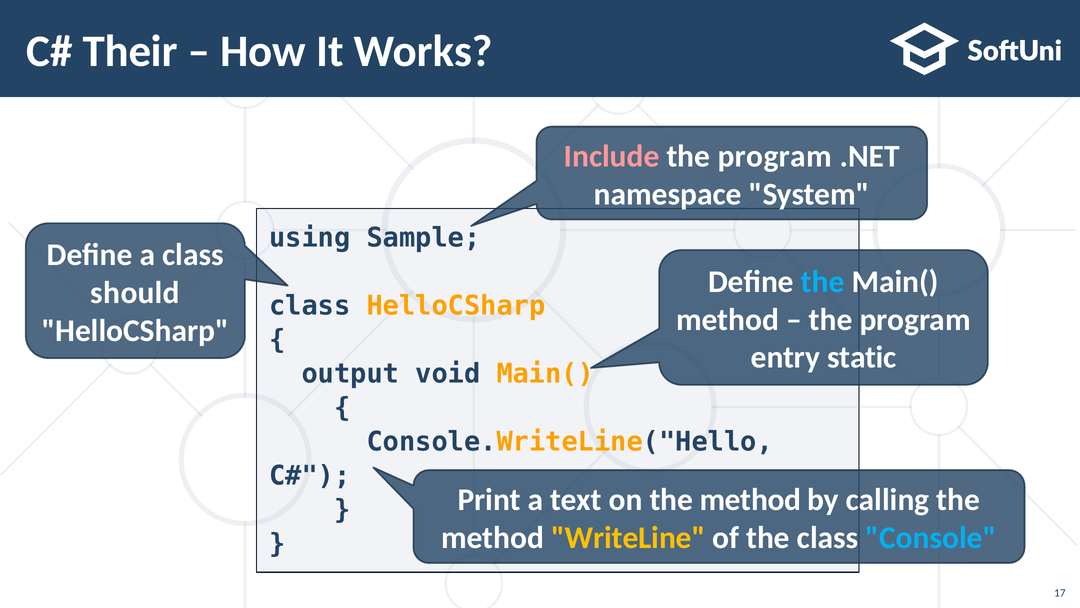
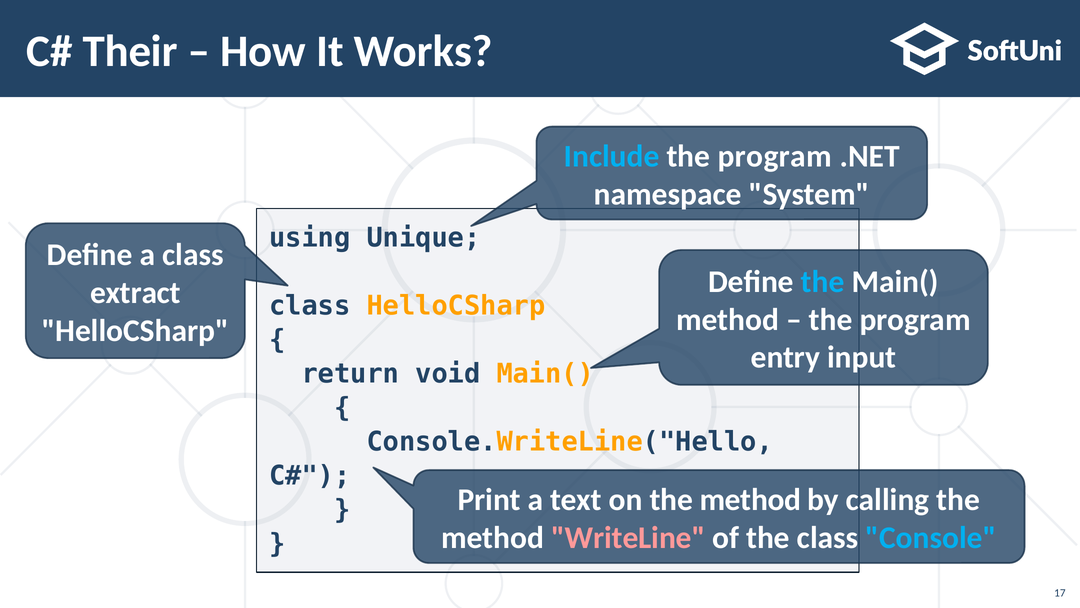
Include colour: pink -> light blue (612, 156)
Sample: Sample -> Unique (424, 238)
should: should -> extract (135, 293)
static: static -> input (862, 357)
output: output -> return (350, 374)
WriteLine colour: yellow -> pink (628, 537)
